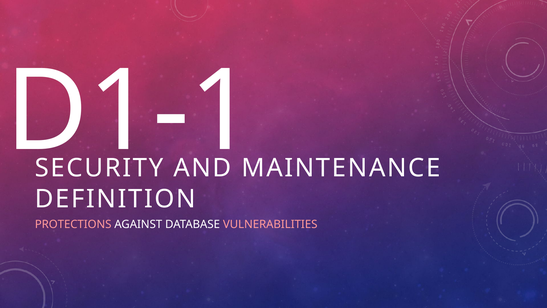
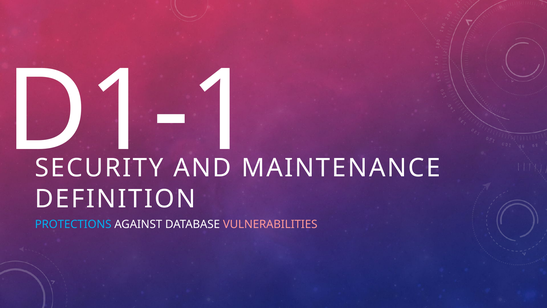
PROTECTIONS colour: pink -> light blue (73, 224)
